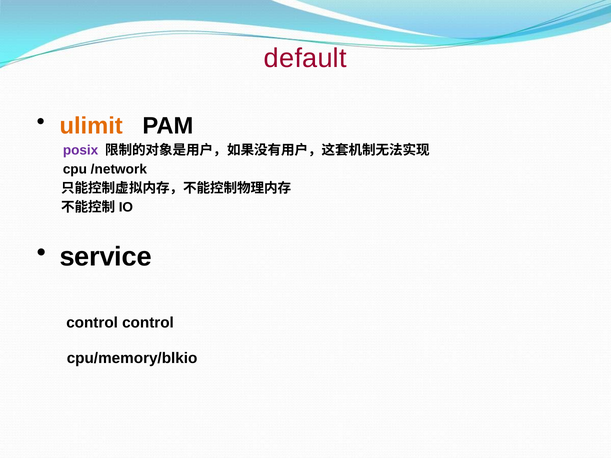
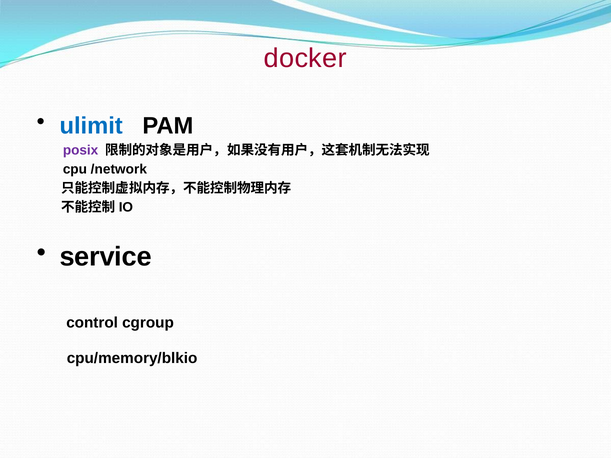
default: default -> docker (305, 58)
ulimit colour: orange -> blue (91, 126)
control control: control -> cgroup (148, 323)
